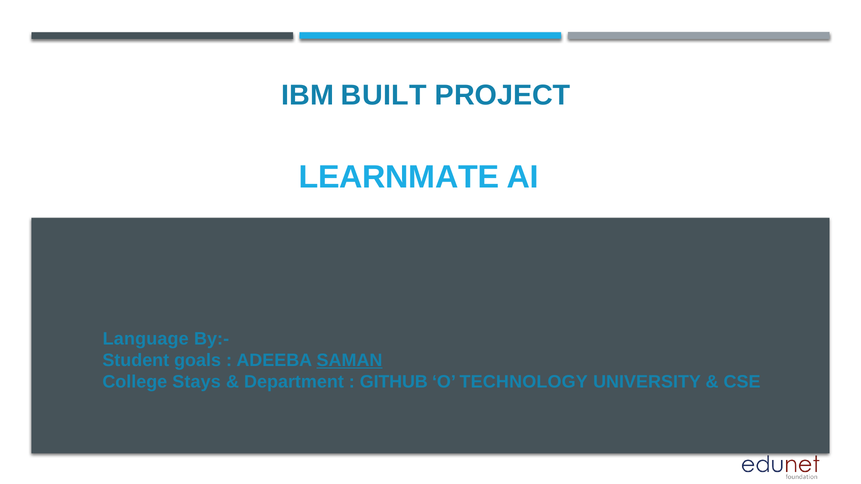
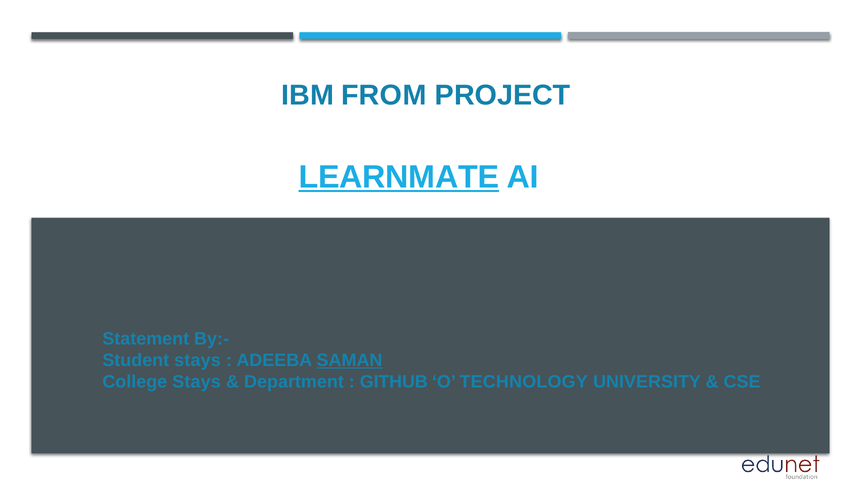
BUILT: BUILT -> FROM (384, 96)
LEARNMATE underline: none -> present (399, 177)
Language: Language -> Statement (146, 339)
Student goals: goals -> stays (198, 361)
